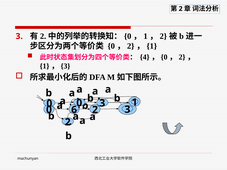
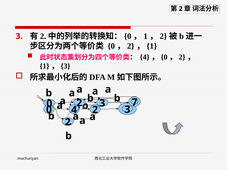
1: 1 -> 7 (135, 102)
0: 0 -> 2 (79, 103)
6: 6 -> 4 (74, 110)
